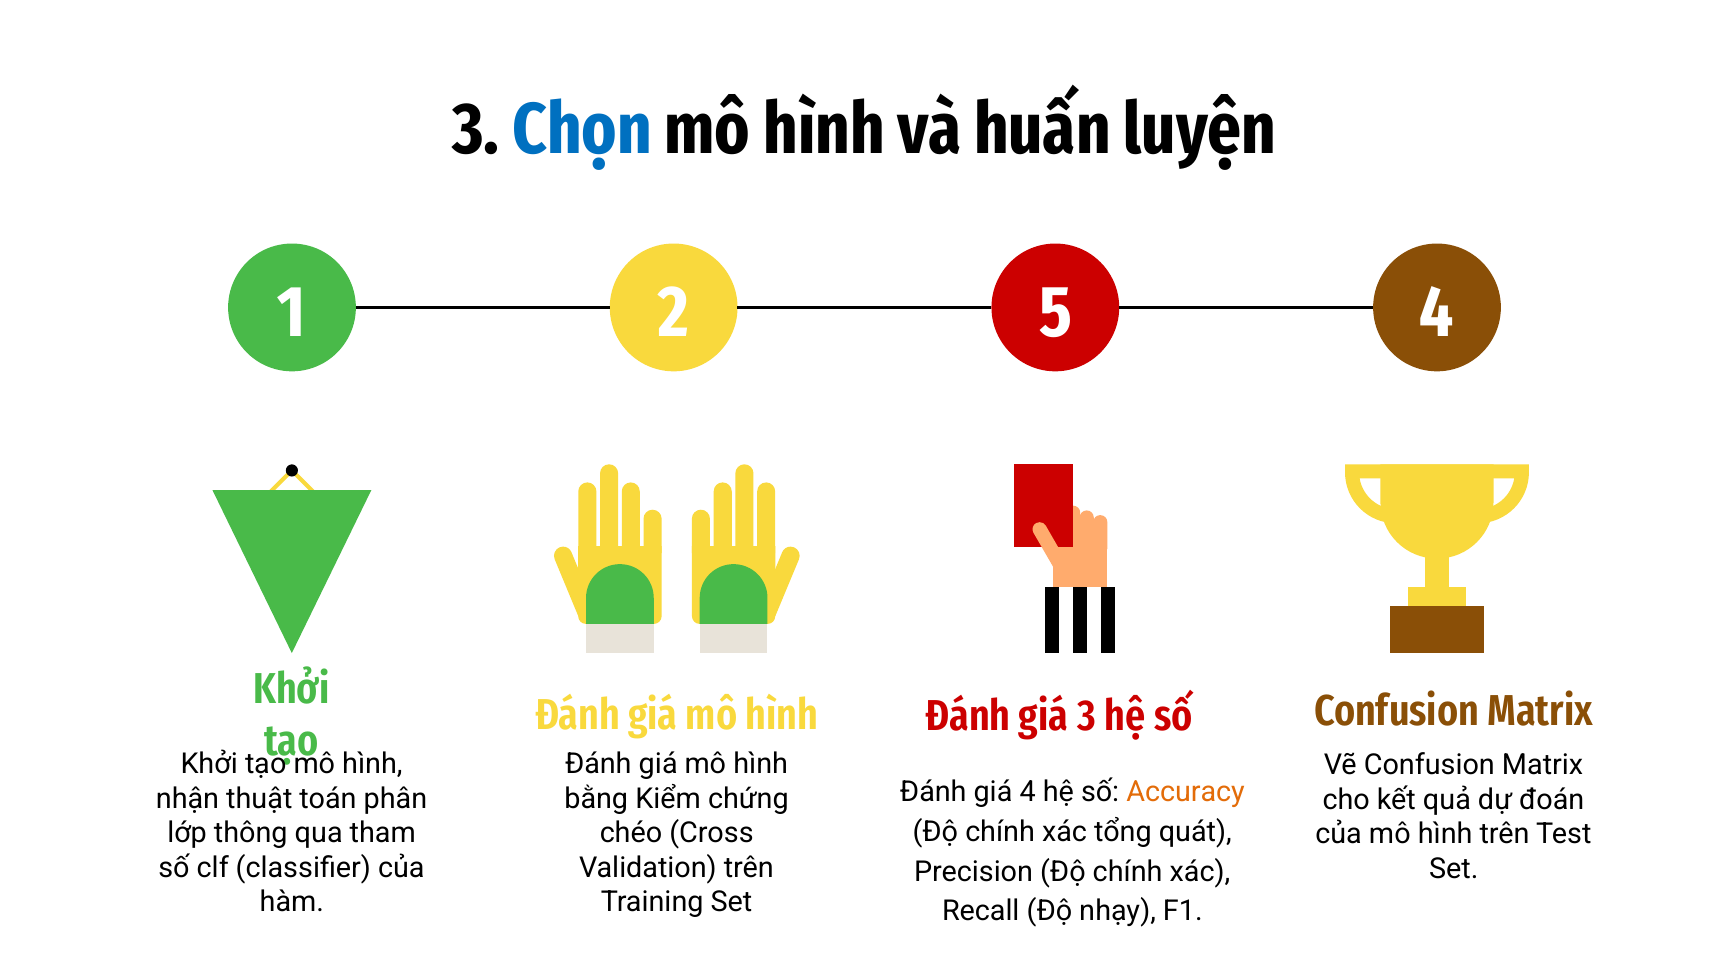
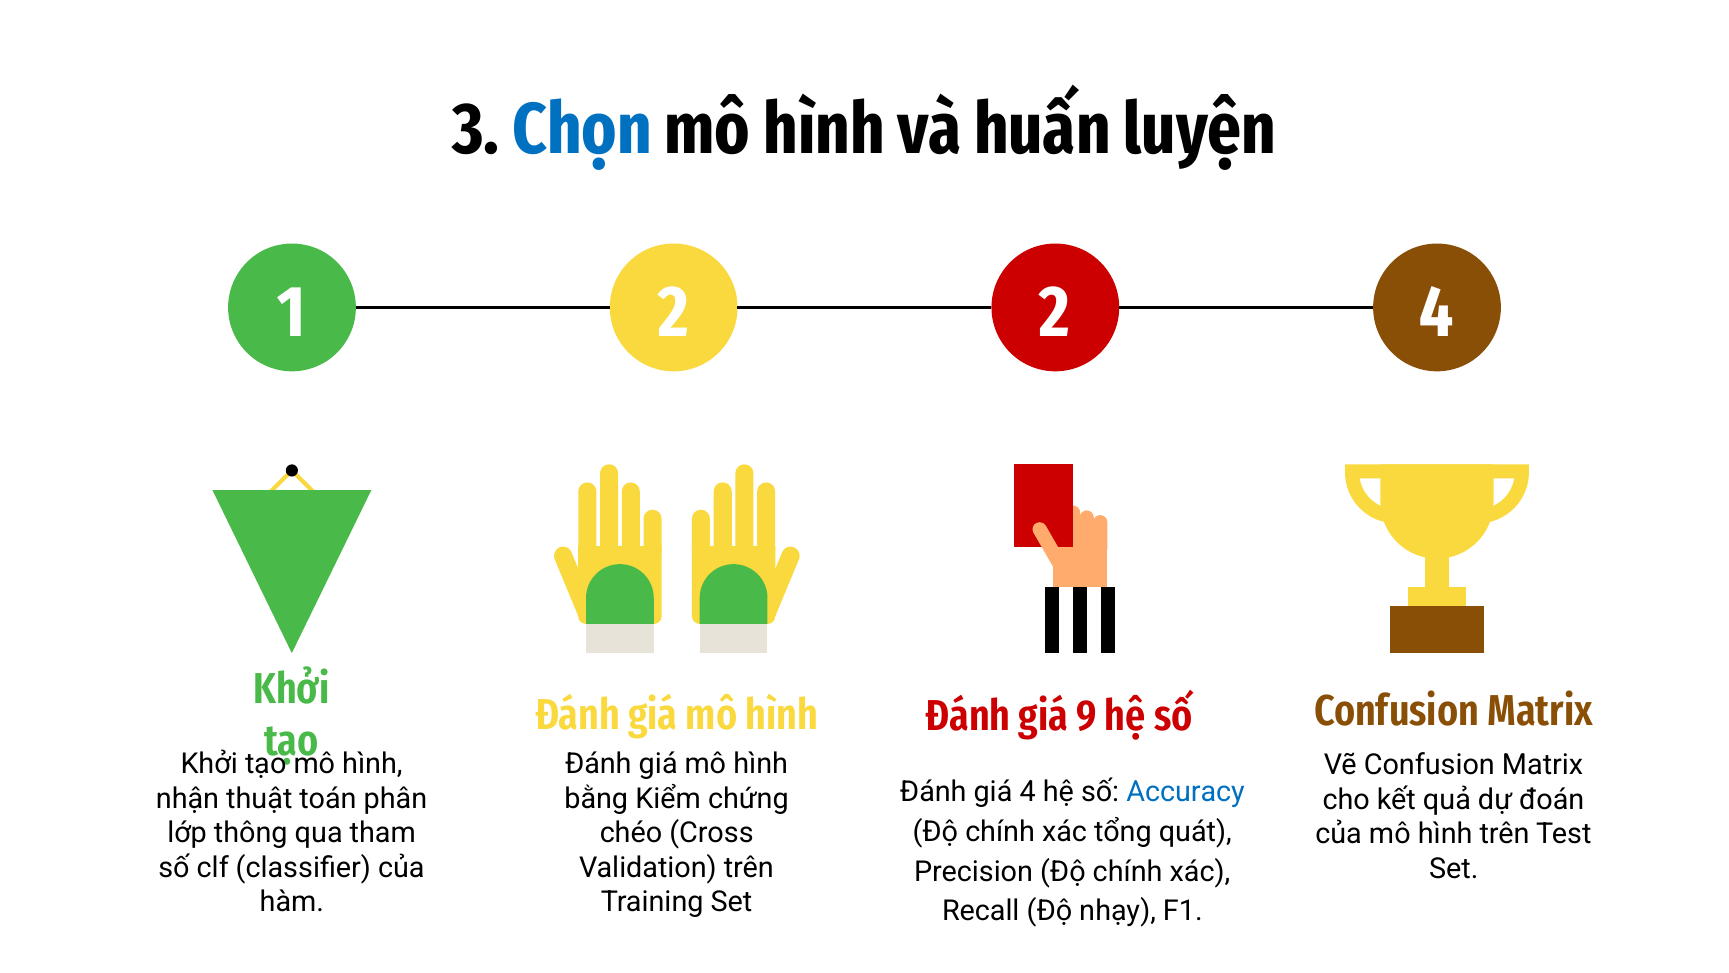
1 5: 5 -> 2 (1055, 312)
giá 3: 3 -> 9 (1087, 716)
Accuracy colour: orange -> blue (1186, 792)
